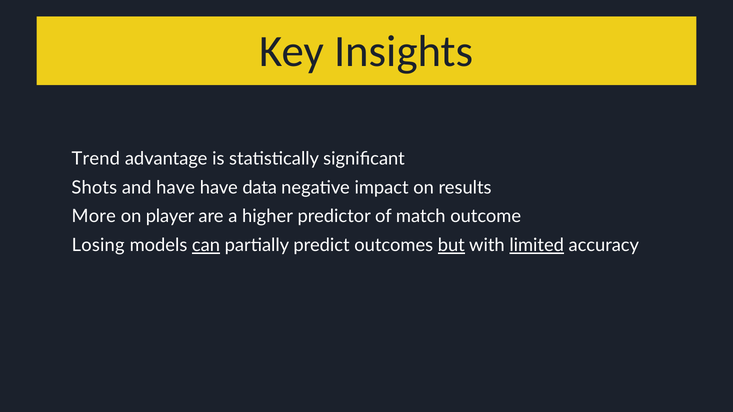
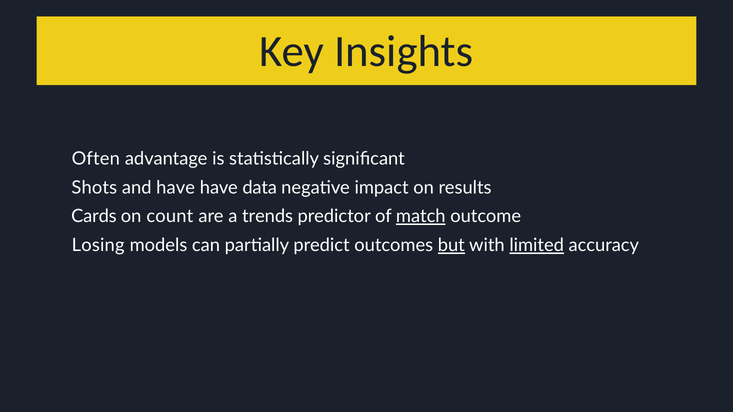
Trend: Trend -> Often (96, 159)
More: More -> Cards (94, 217)
player: player -> count (170, 217)
higher: higher -> trends (268, 217)
match underline: none -> present (421, 217)
can underline: present -> none (206, 246)
